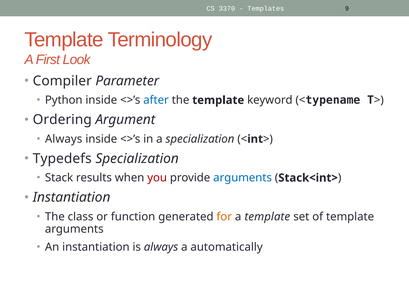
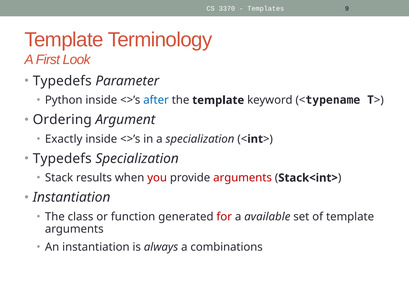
Compiler: Compiler -> Typedefs (62, 81)
Always: Always -> Exactly (64, 139)
arguments colour: blue -> red (243, 178)
for colour: orange -> red (224, 217)
a template: template -> available (267, 217)
automatically: automatically -> combinations (227, 247)
